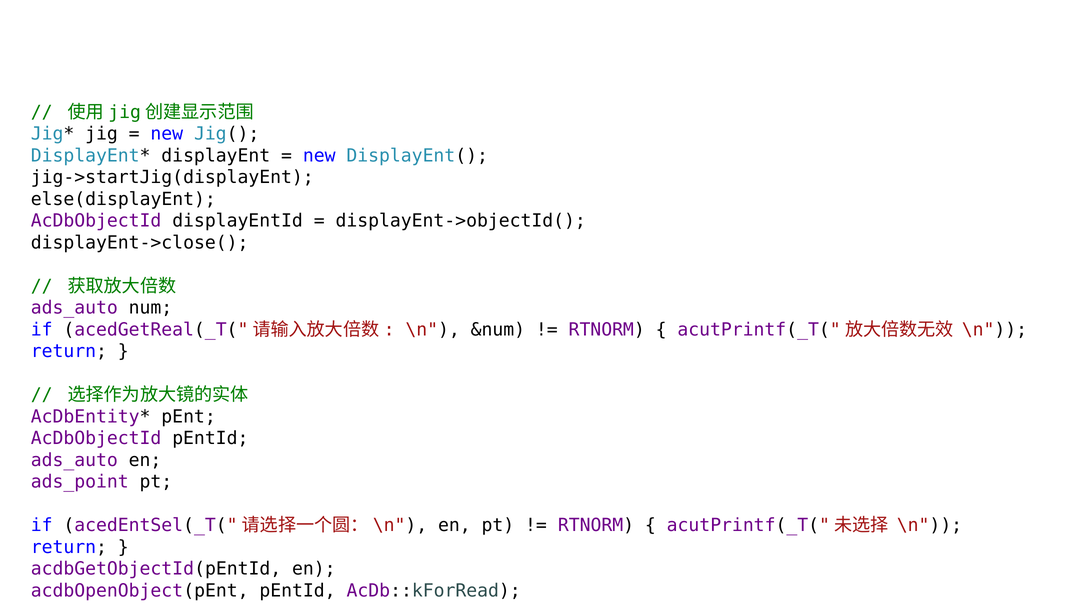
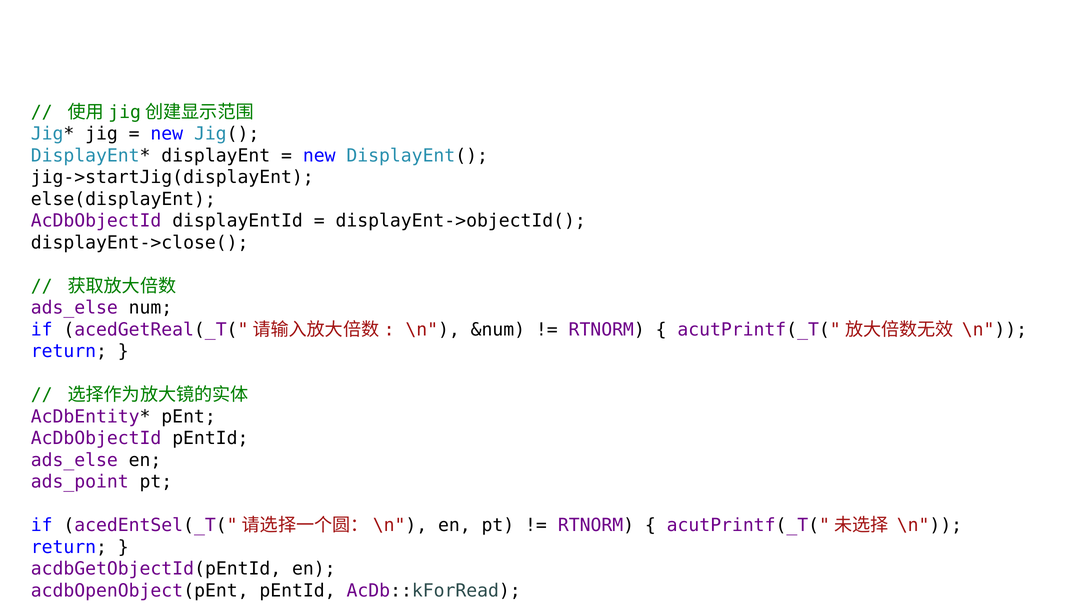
ads_auto: ads_auto -> ads_else (74, 308)
ads_auto: ads_auto -> ads_else (74, 460)
